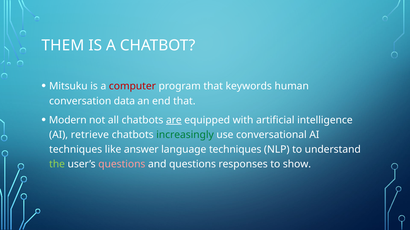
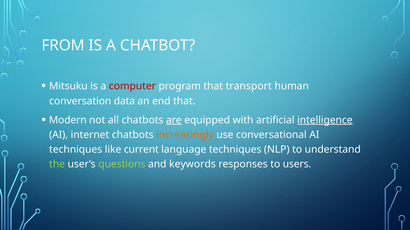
THEM: THEM -> FROM (63, 46)
keywords: keywords -> transport (249, 87)
intelligence underline: none -> present (325, 120)
retrieve: retrieve -> internet (90, 135)
increasingly colour: green -> orange (185, 135)
answer: answer -> current (141, 150)
questions colour: pink -> light green (122, 165)
and questions: questions -> keywords (192, 165)
show: show -> users (297, 165)
